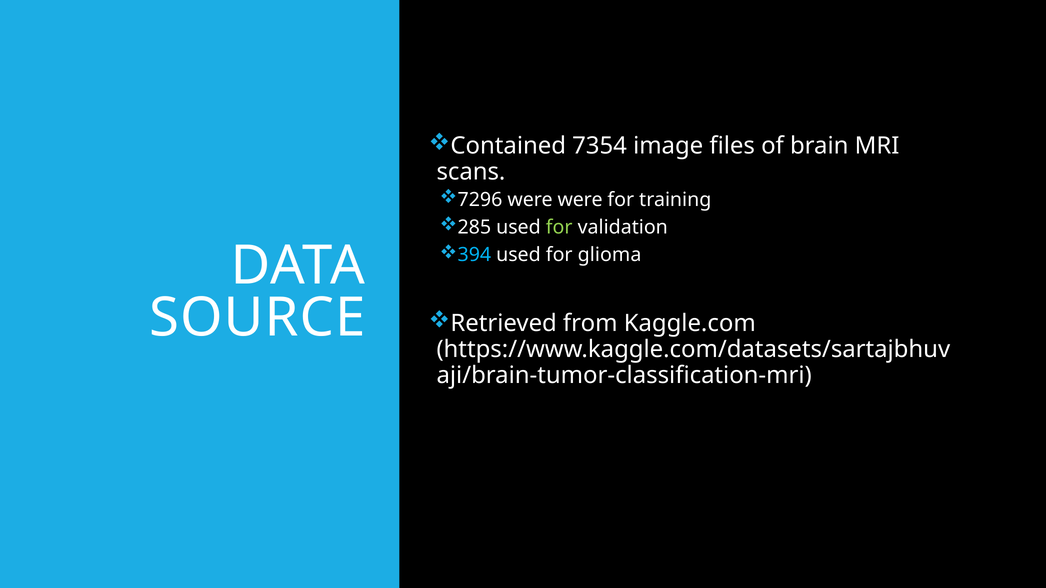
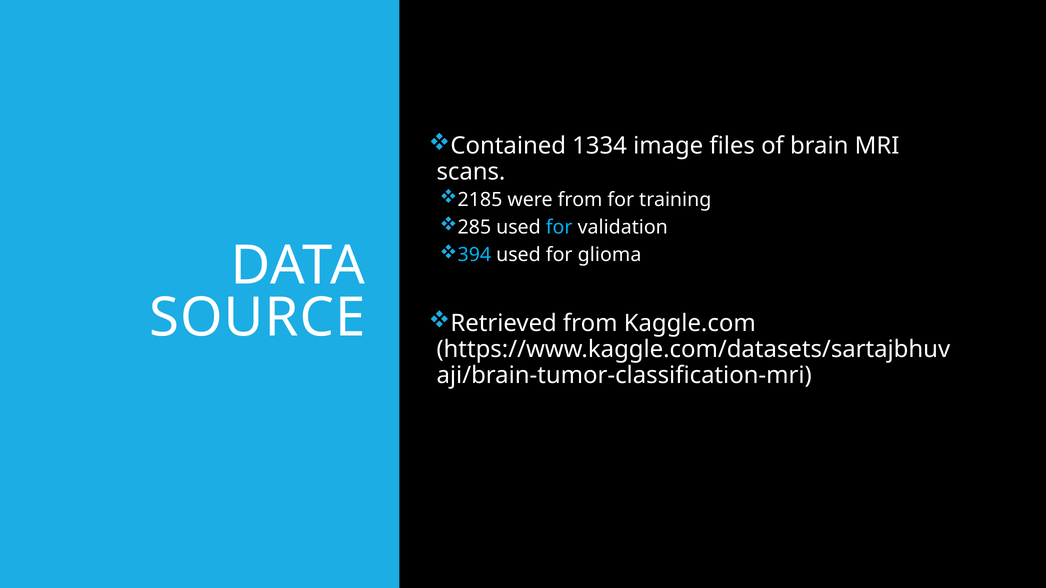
7354: 7354 -> 1334 (600, 146)
7296: 7296 -> 2185 (480, 200)
were were: were -> from (580, 200)
for colour: light green -> light blue (559, 227)
